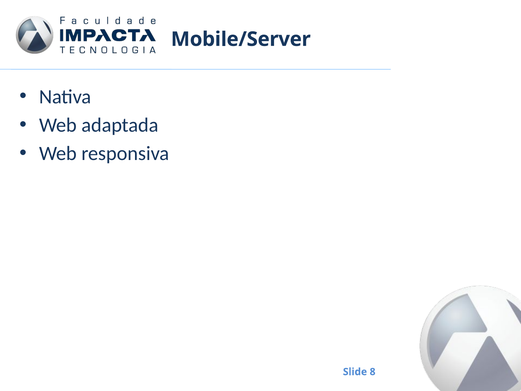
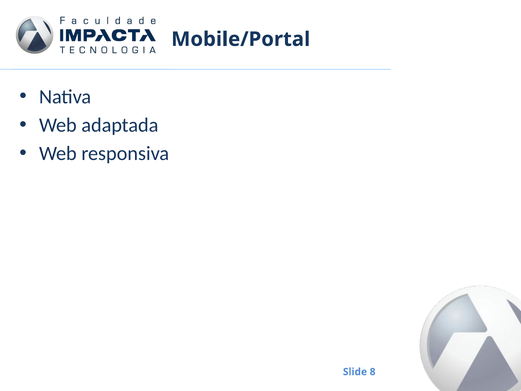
Mobile/Server: Mobile/Server -> Mobile/Portal (241, 39)
